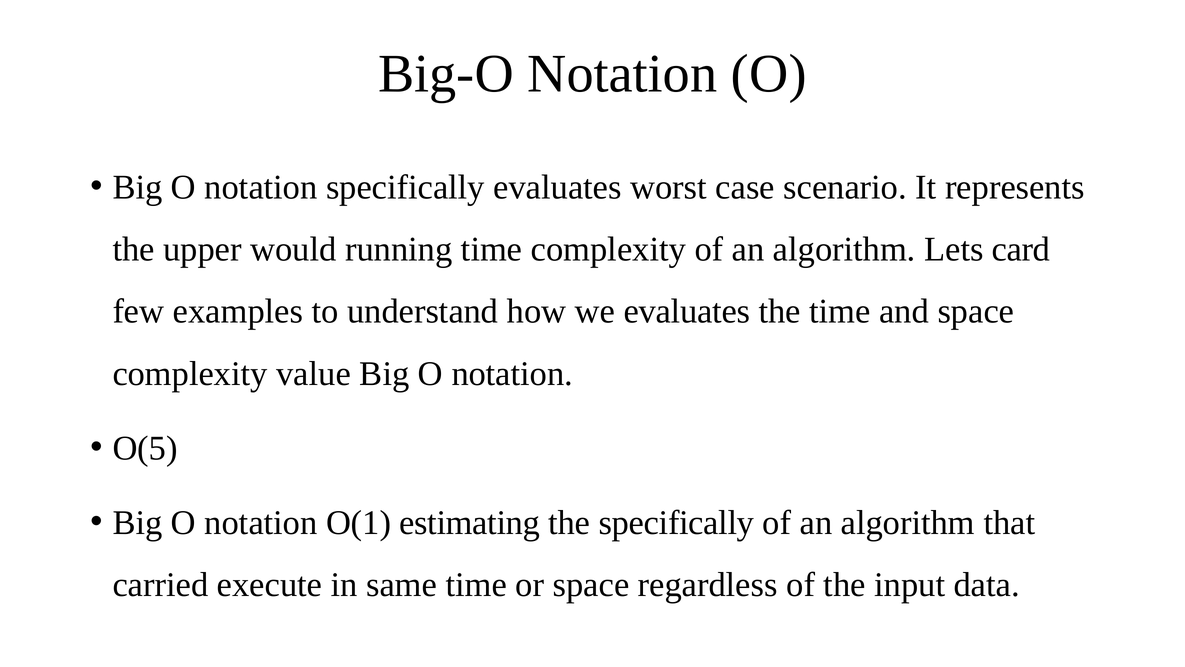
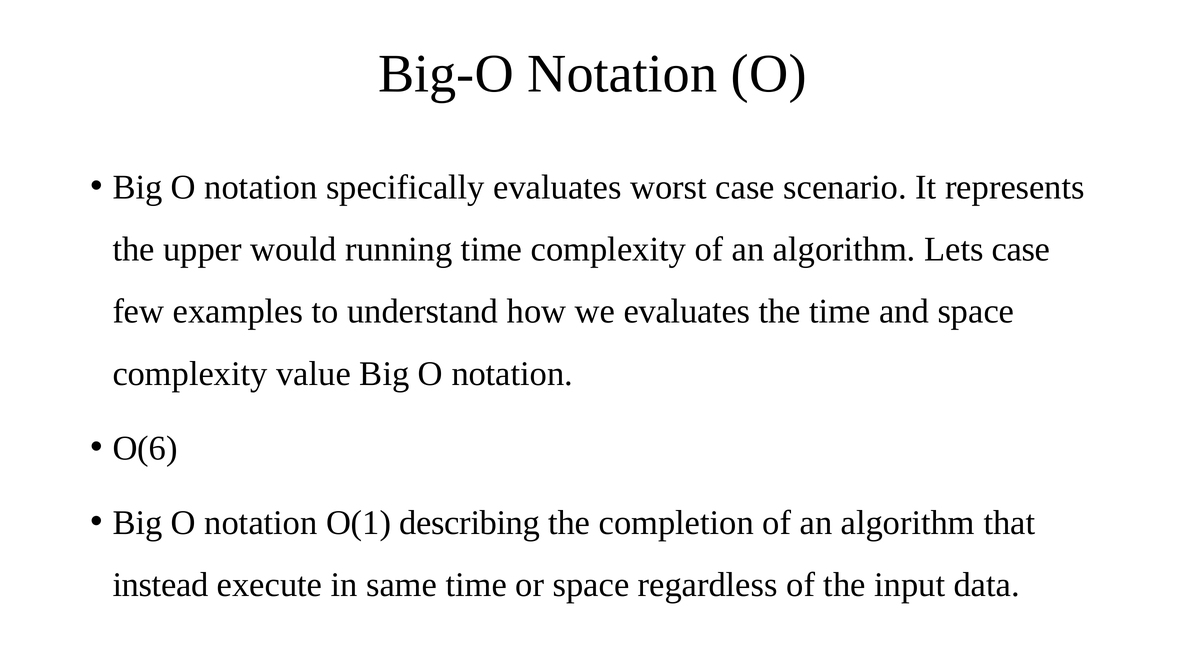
Lets card: card -> case (1021, 249)
O(5: O(5 -> O(6 (145, 448)
estimating: estimating -> describing (470, 522)
the specifically: specifically -> completion (676, 522)
carried: carried -> instead (161, 584)
